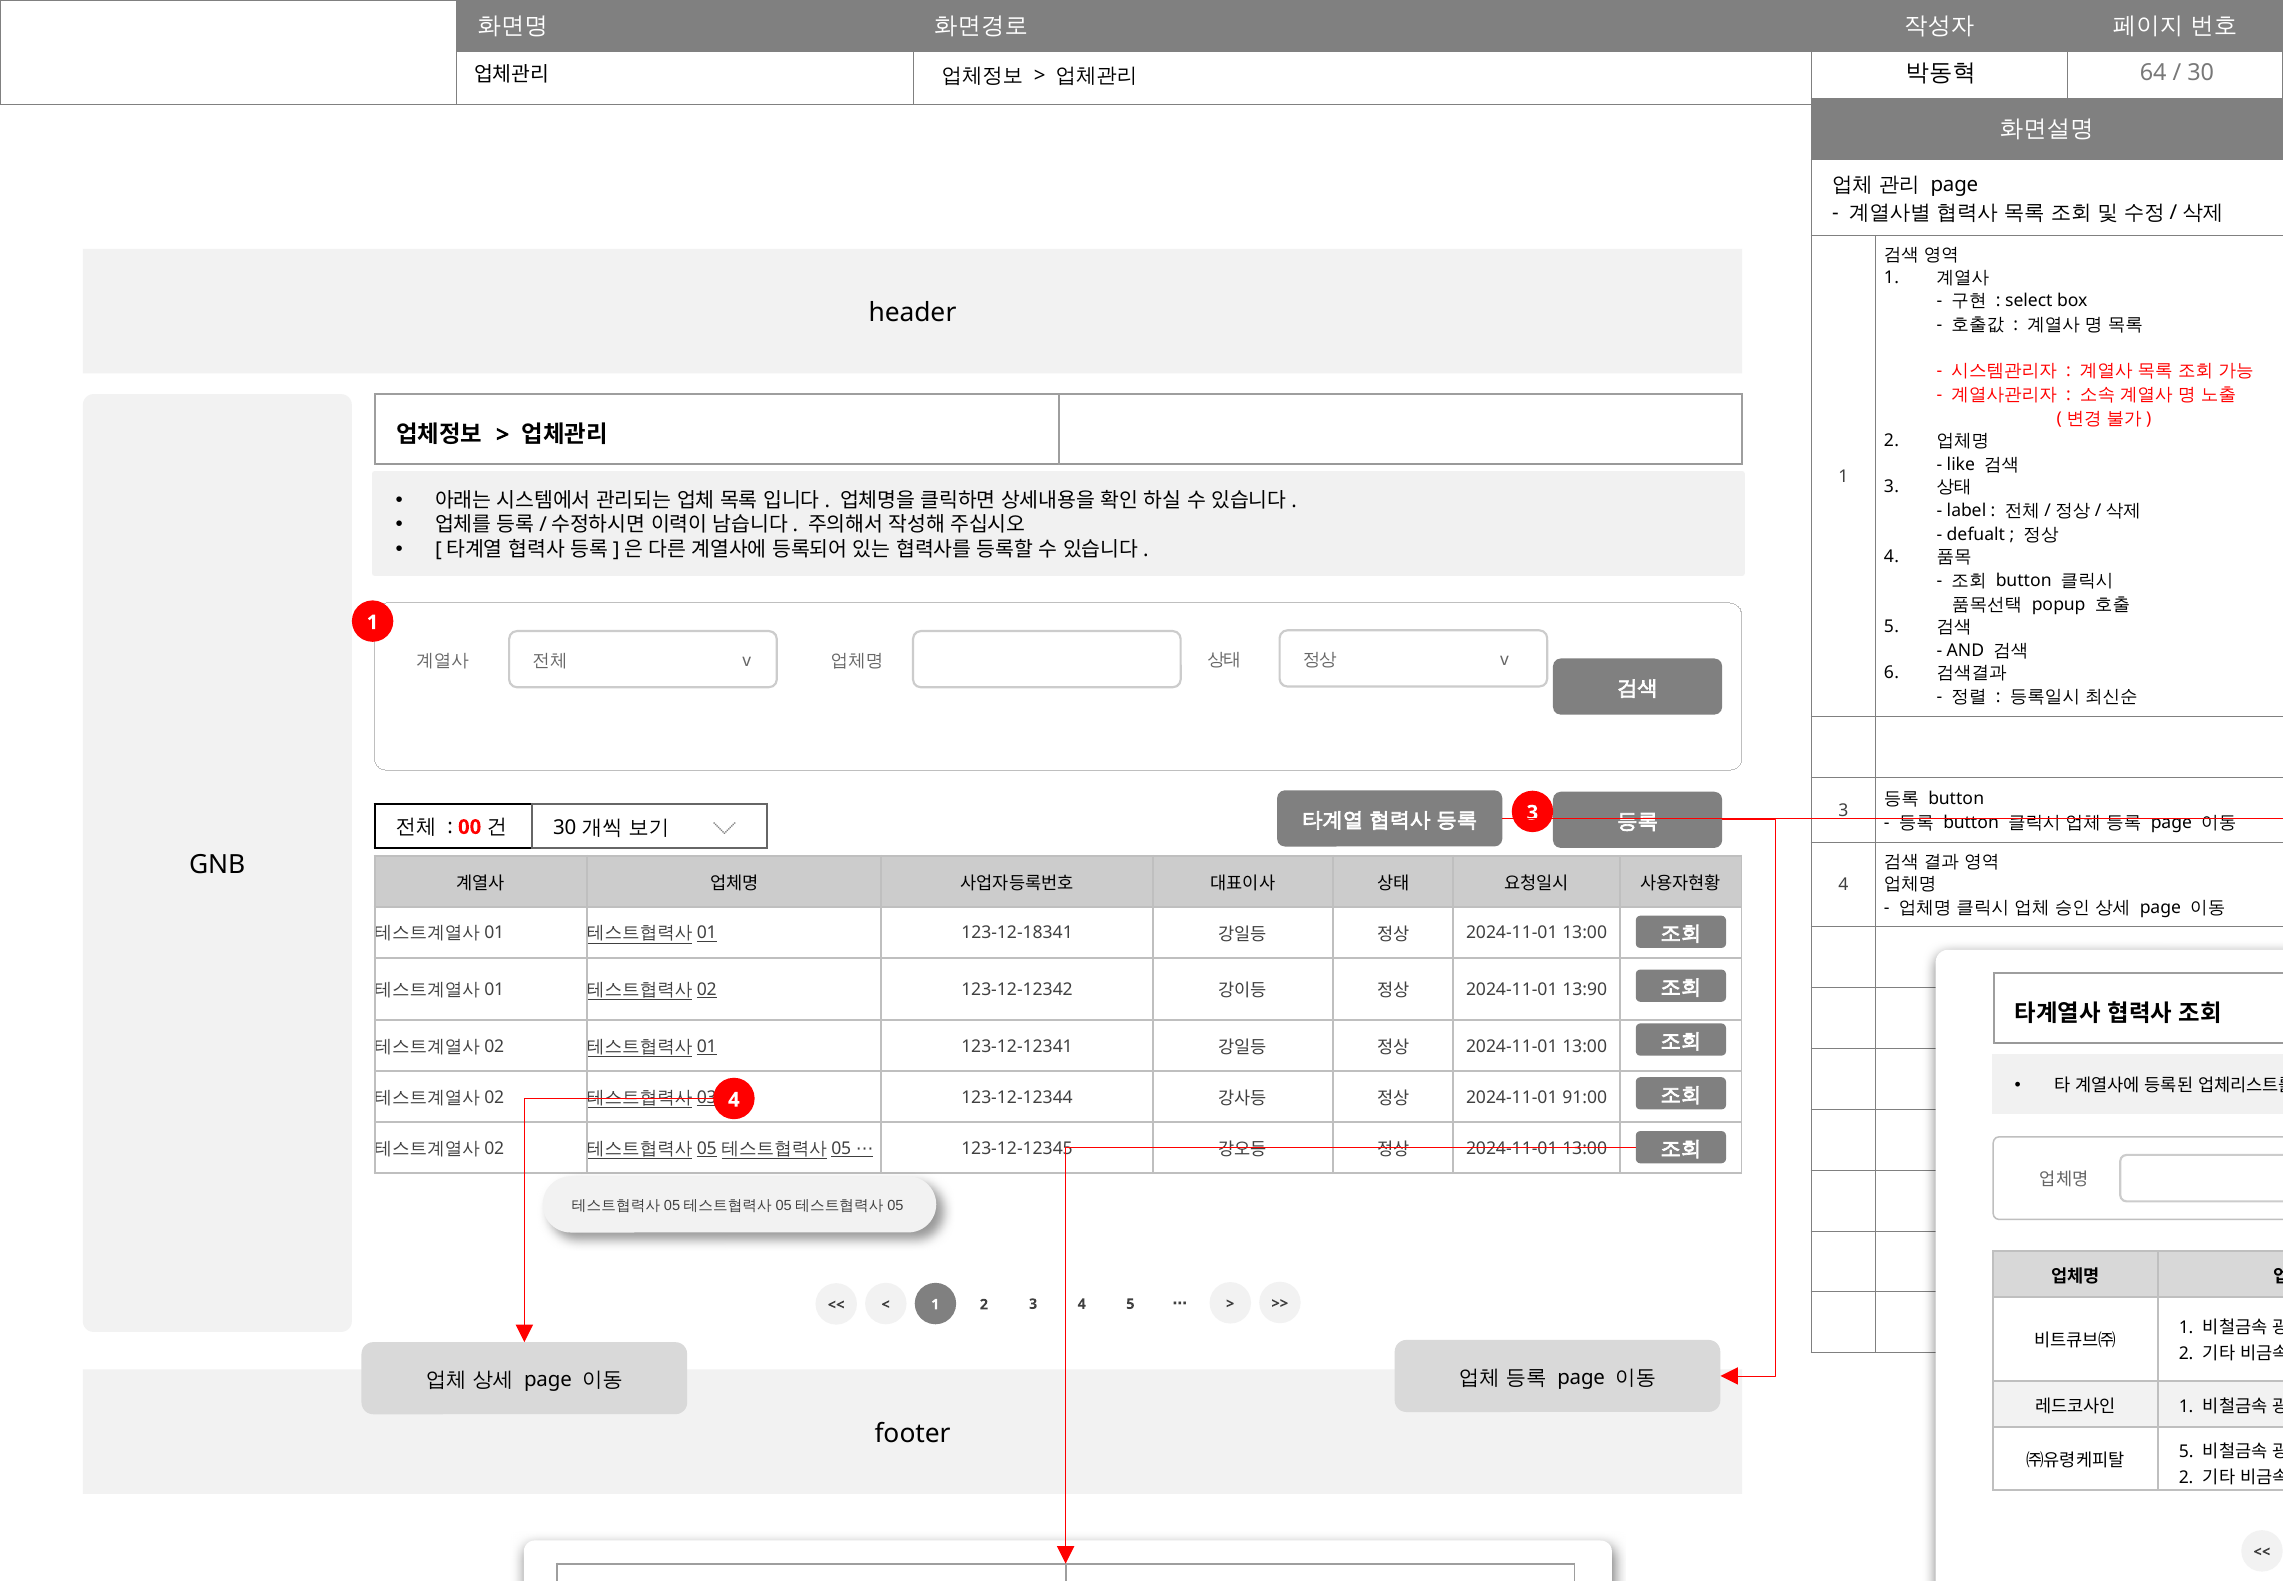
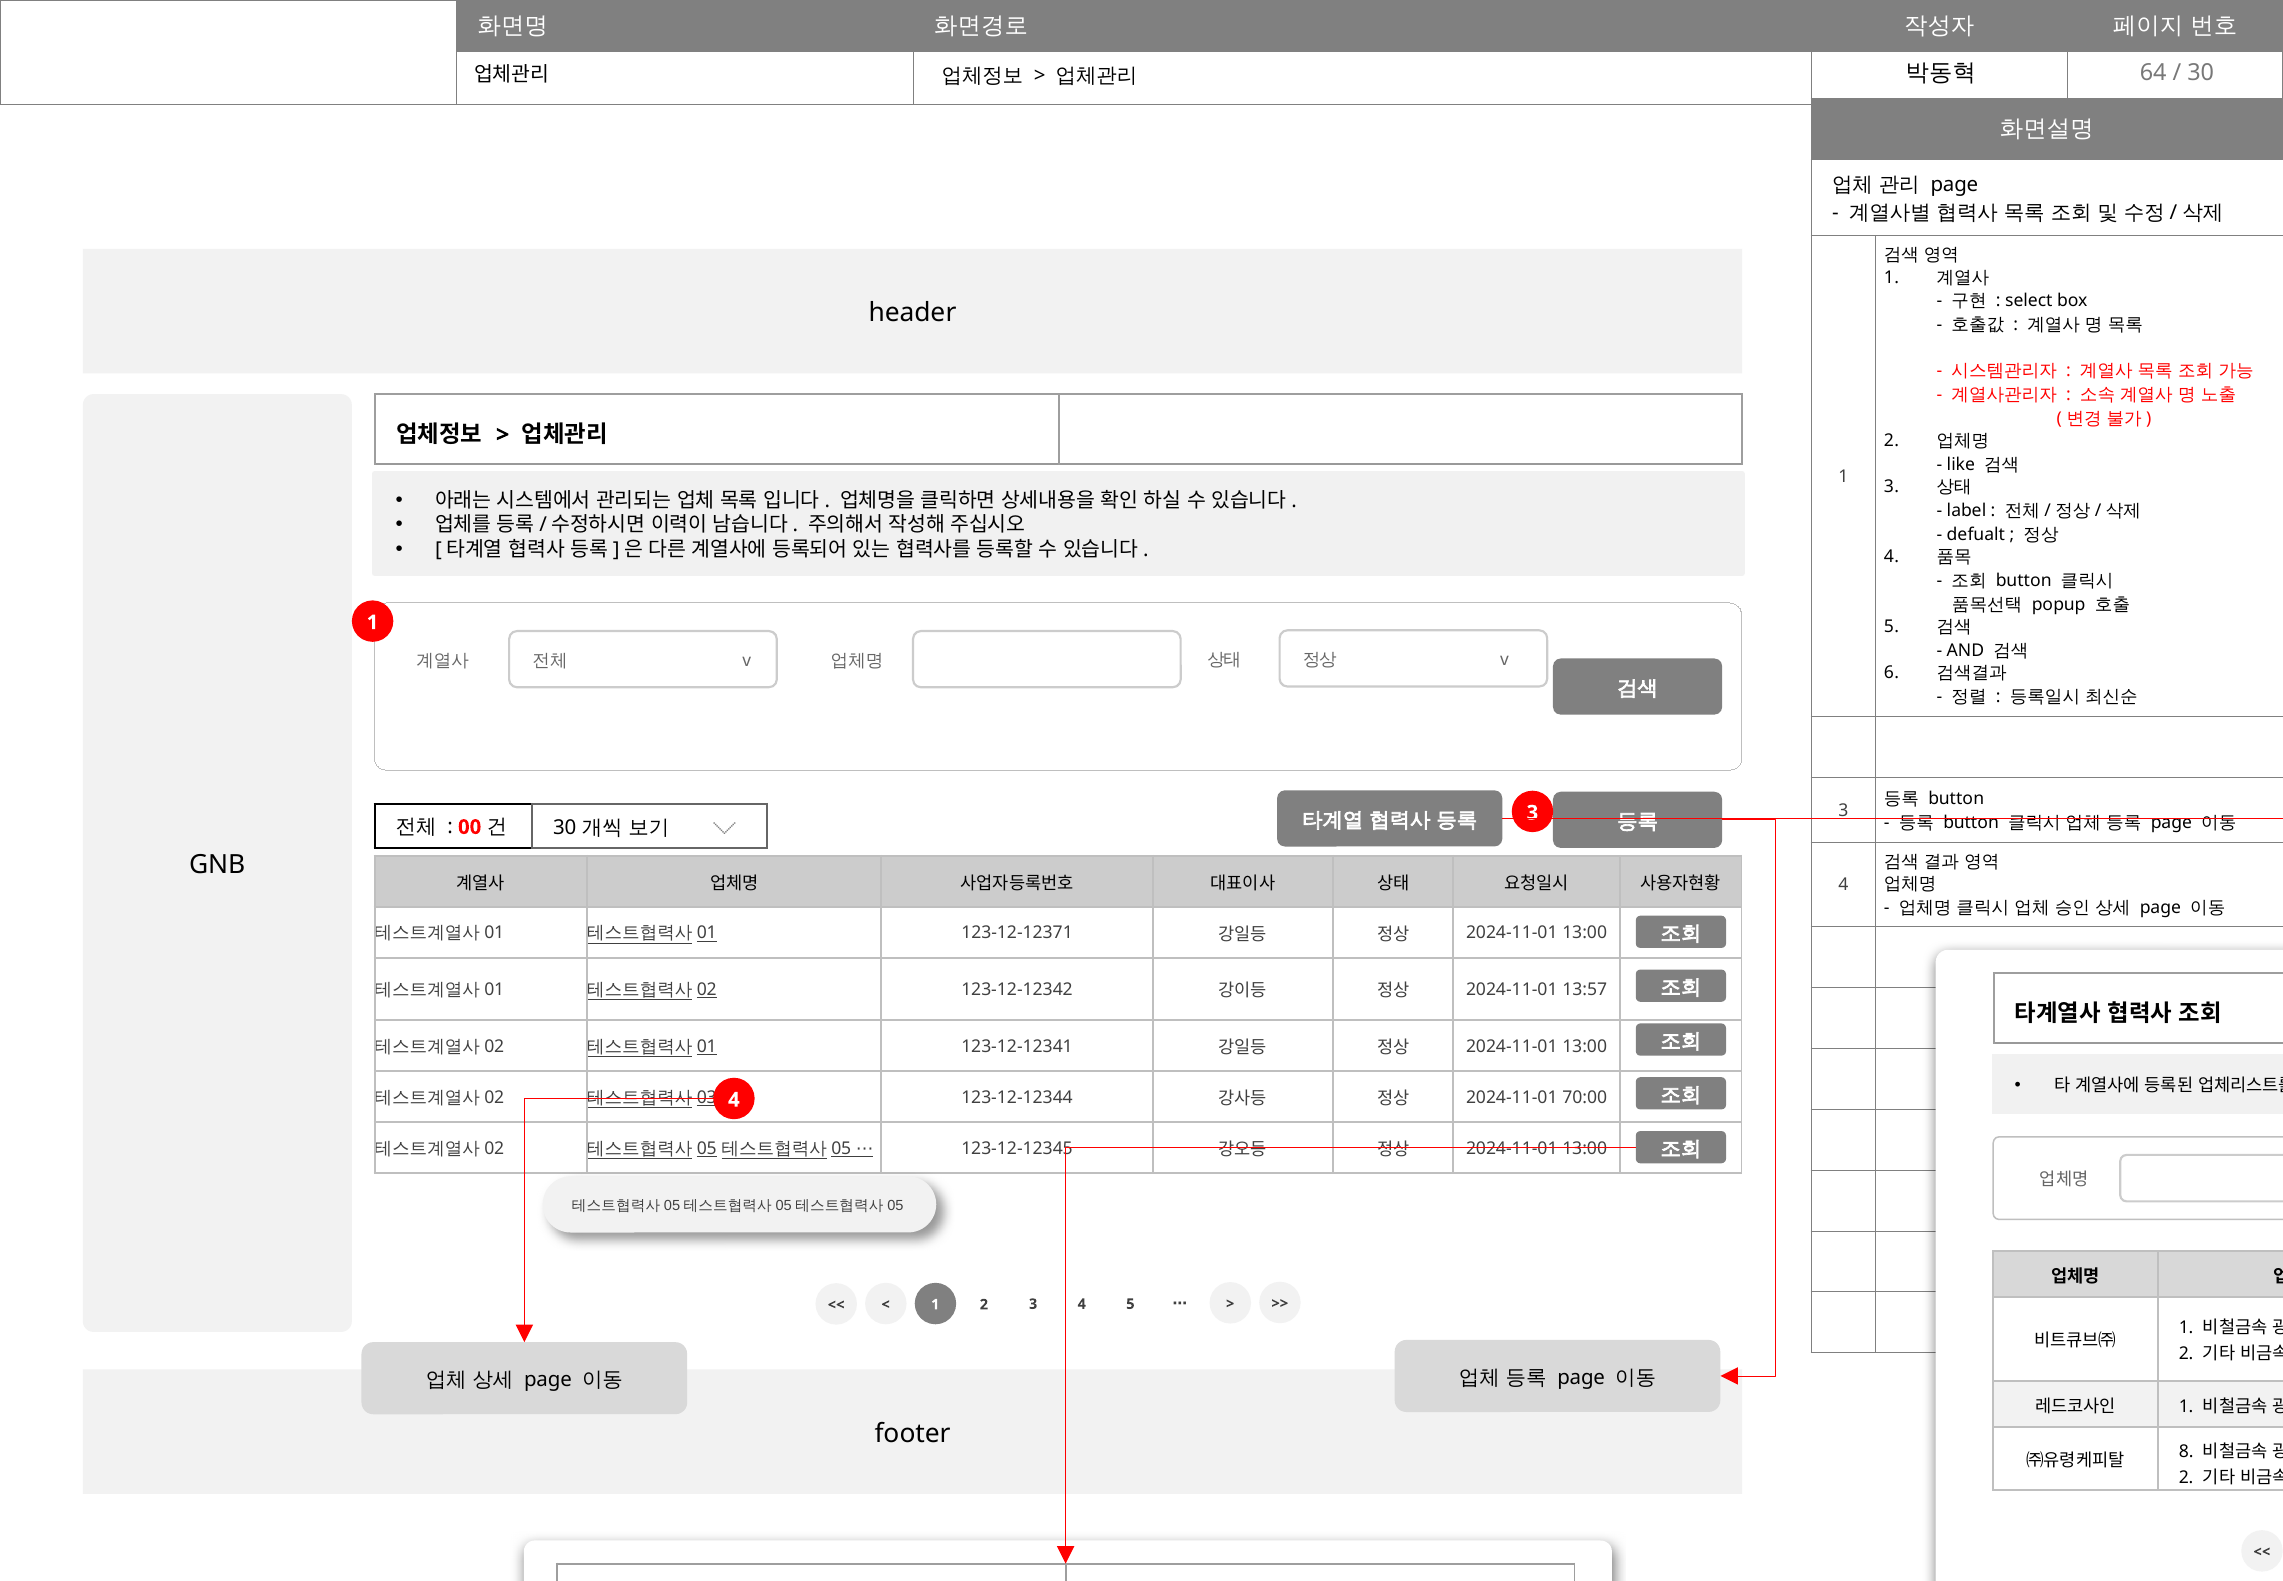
123-12-18341: 123-12-18341 -> 123-12-12371 (1017, 933)
13:90: 13:90 -> 13:57 (1585, 989)
91:00: 91:00 -> 70:00 (1585, 1097)
5: 5 -> 8 (2186, 1452)
